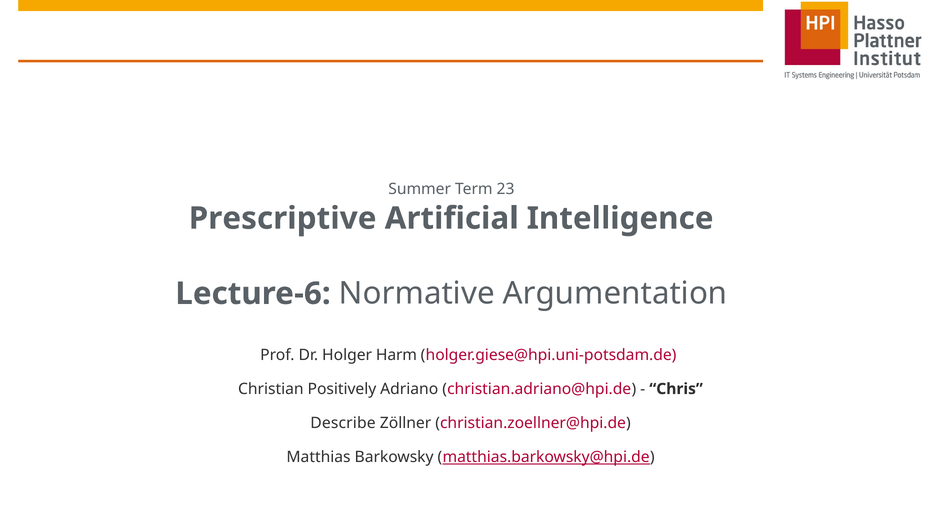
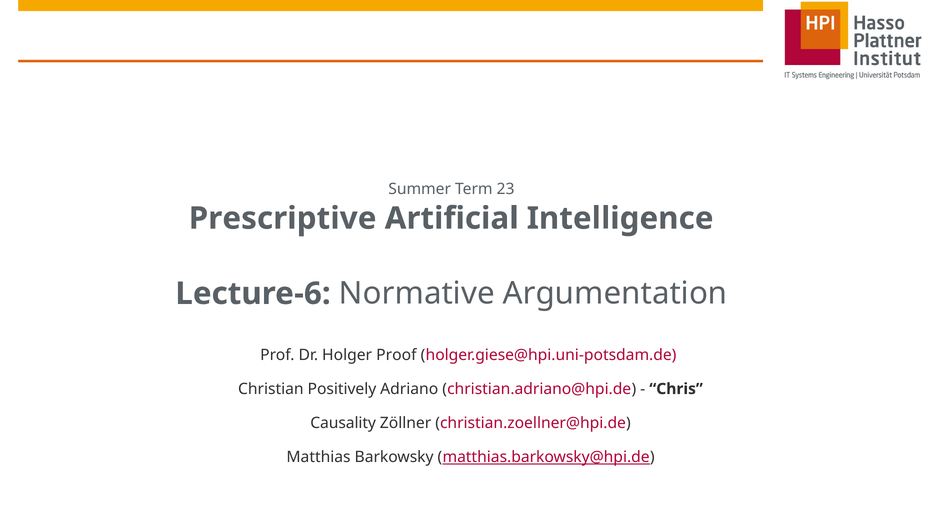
Harm: Harm -> Proof (396, 355)
Describe: Describe -> Causality (343, 423)
